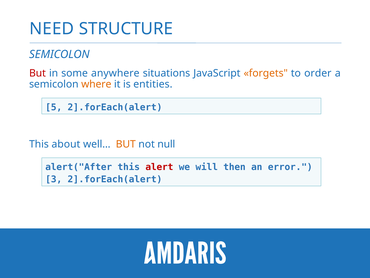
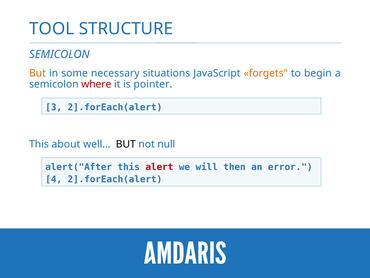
NEED: NEED -> TOOL (52, 29)
But colour: red -> orange (38, 73)
anywhere: anywhere -> necessary (115, 73)
order: order -> begin (318, 73)
where colour: orange -> red (96, 84)
entities: entities -> pointer (153, 84)
5: 5 -> 3 (54, 107)
BUT colour: orange -> black (126, 144)
3: 3 -> 4 (54, 179)
